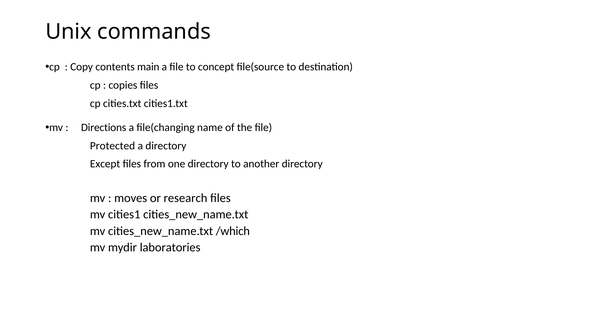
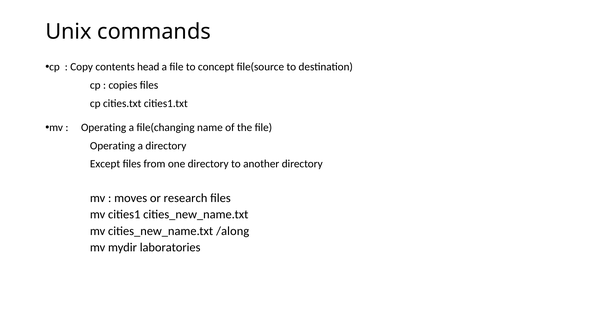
main: main -> head (148, 67)
Directions: Directions -> Operating (104, 127)
Protected: Protected -> Operating (113, 146)
/which: /which -> /along (233, 231)
